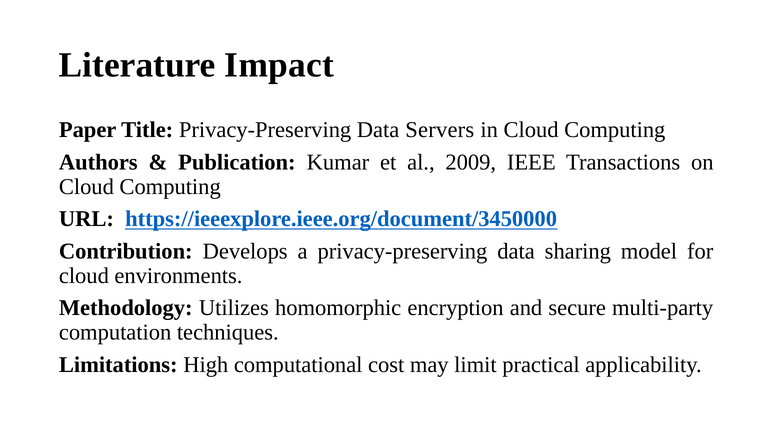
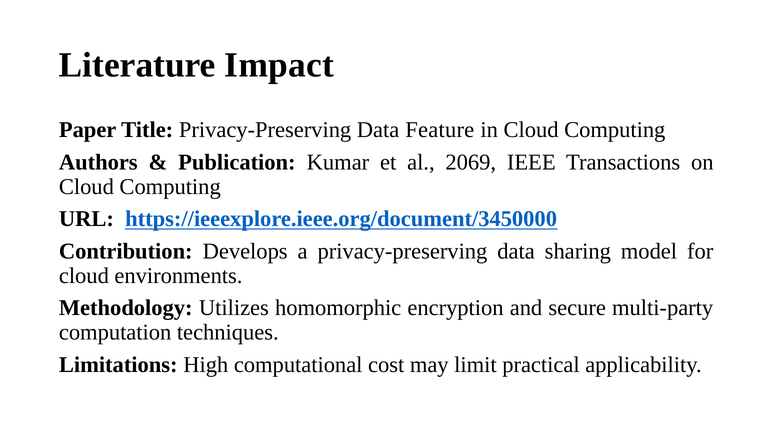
Servers: Servers -> Feature (440, 130)
2009: 2009 -> 2069 (471, 162)
